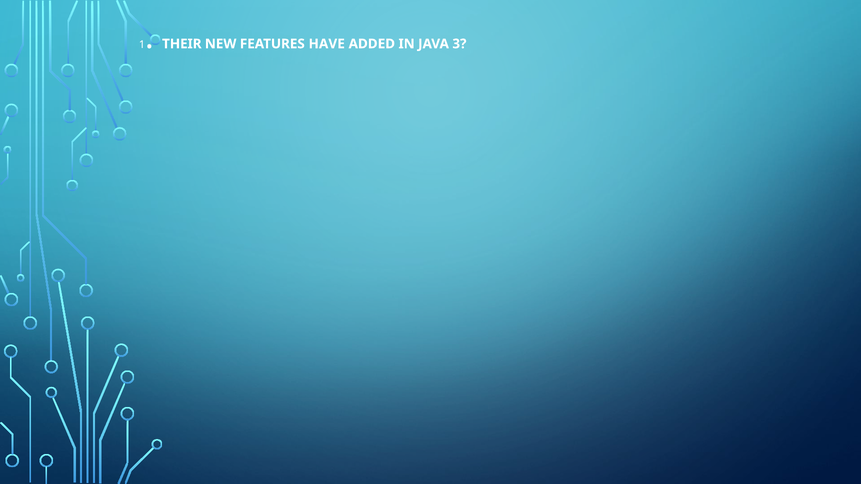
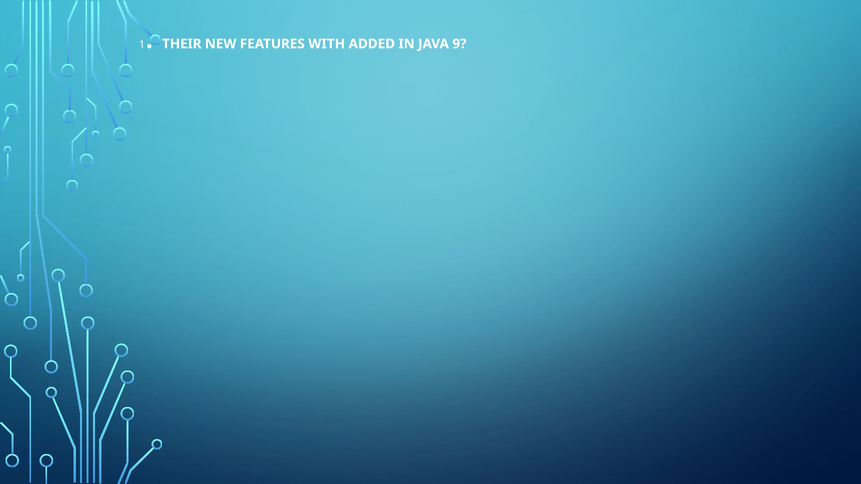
HAVE: HAVE -> WITH (327, 44)
3: 3 -> 9 (459, 44)
